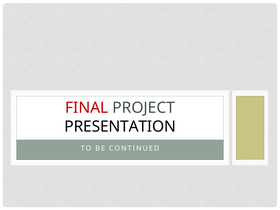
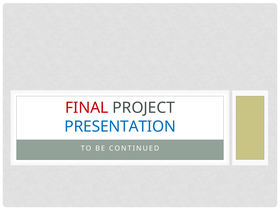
PRESENTATION colour: black -> blue (120, 127)
